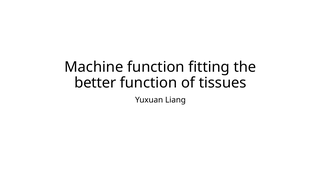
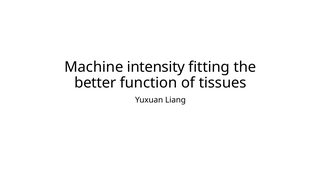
Machine function: function -> intensity (156, 67)
